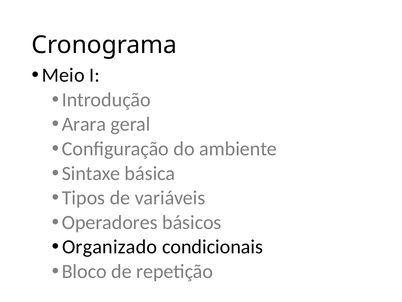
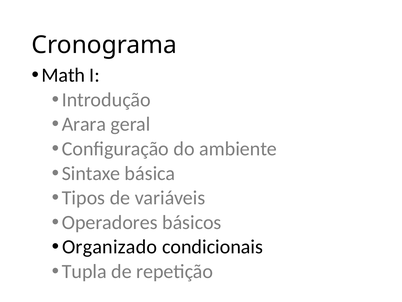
Meio: Meio -> Math (63, 75)
Bloco: Bloco -> Tupla (84, 271)
